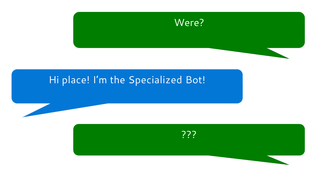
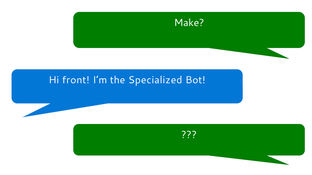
Were: Were -> Make (189, 23)
place: place -> front (76, 80)
